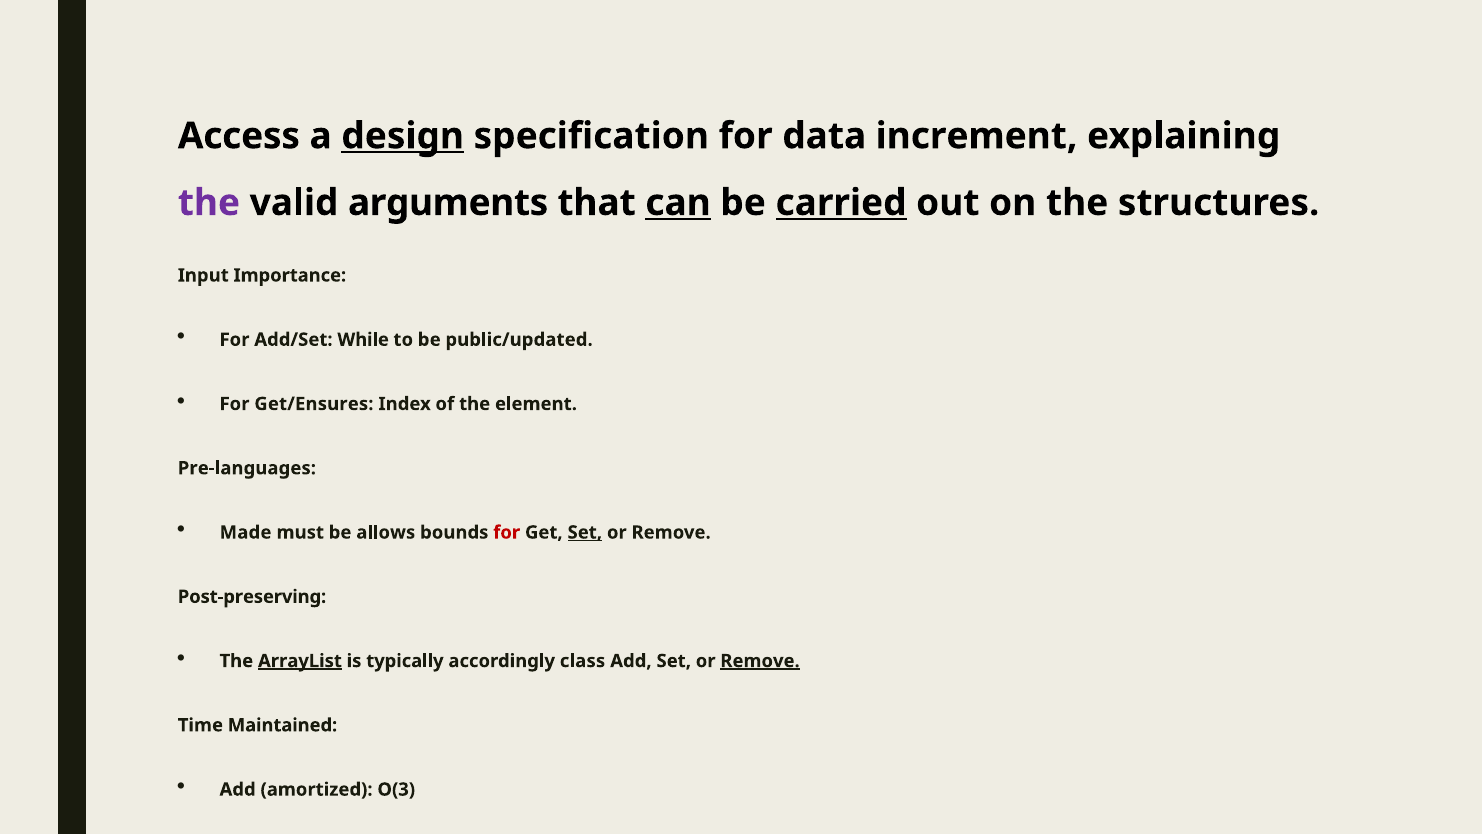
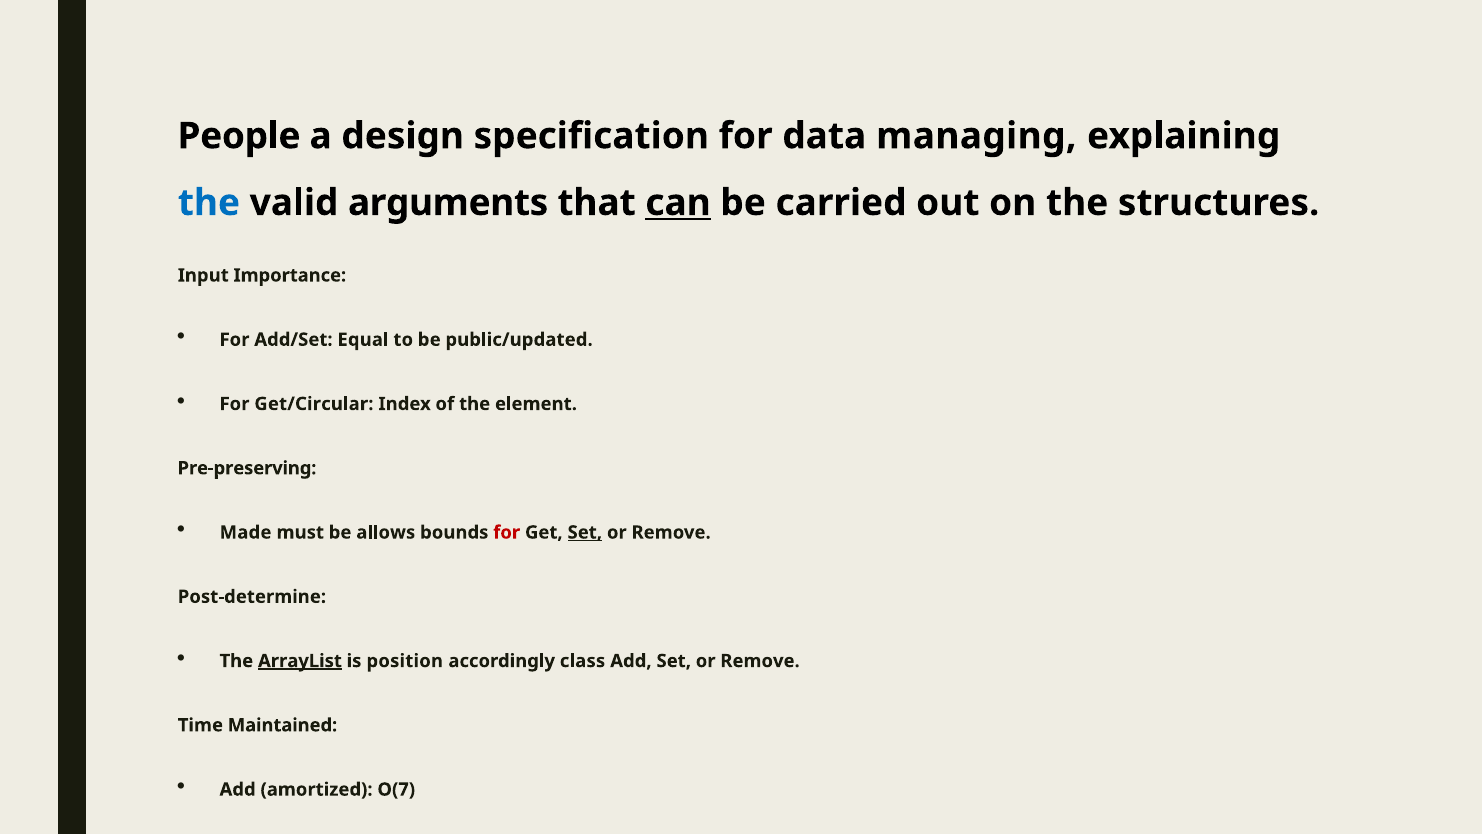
Access: Access -> People (239, 136)
design underline: present -> none (403, 136)
increment: increment -> managing (976, 136)
the colour: purple -> blue (209, 203)
carried underline: present -> none (841, 203)
While: While -> Equal (363, 340)
Get/Ensures: Get/Ensures -> Get/Circular (314, 404)
Pre-languages: Pre-languages -> Pre-preserving (247, 468)
Post-preserving: Post-preserving -> Post-determine (252, 596)
typically: typically -> position (405, 661)
Remove underline: present -> none (760, 661)
O(3: O(3 -> O(7 (396, 789)
